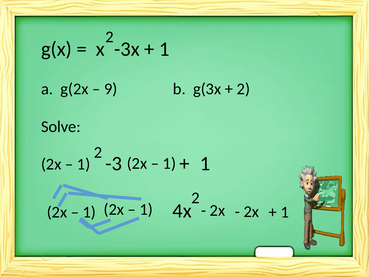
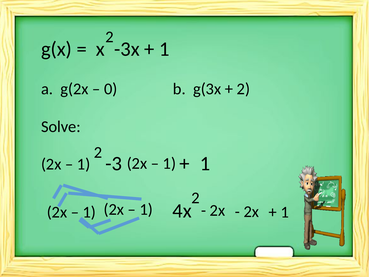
9: 9 -> 0 (111, 89)
